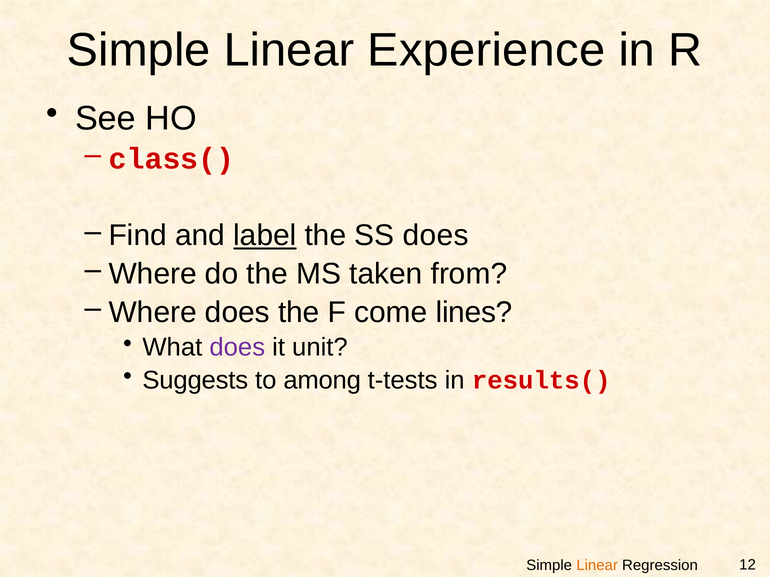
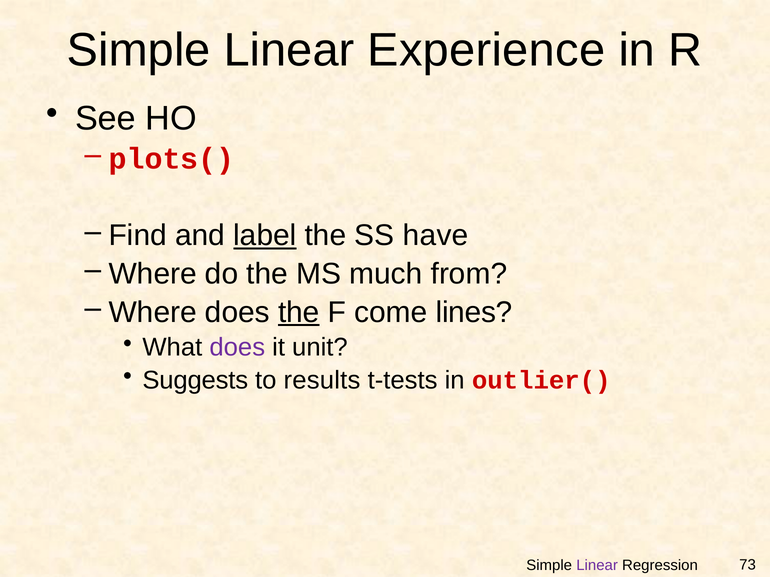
class(: class( -> plots( (172, 159)
SS does: does -> have (436, 236)
taken: taken -> much (386, 274)
the underline: none -> present (299, 312)
among: among -> results (322, 380)
results(: results( -> outlier( (541, 380)
Linear colour: orange -> purple (597, 566)
12: 12 -> 73 (748, 565)
